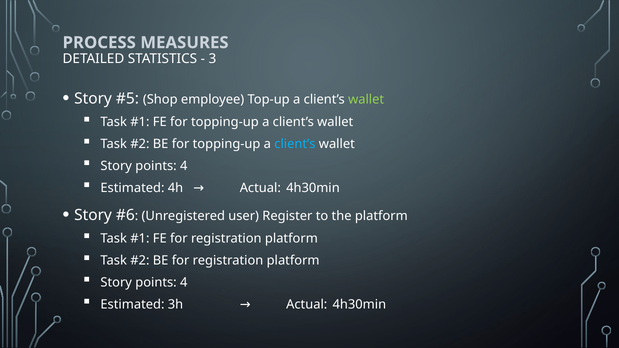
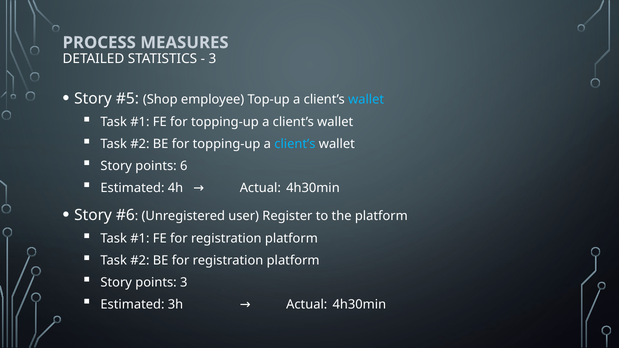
wallet colour: light green -> light blue (366, 100)
4: 4 -> 6 (184, 166)
4: 4 -> 3 (184, 283)
